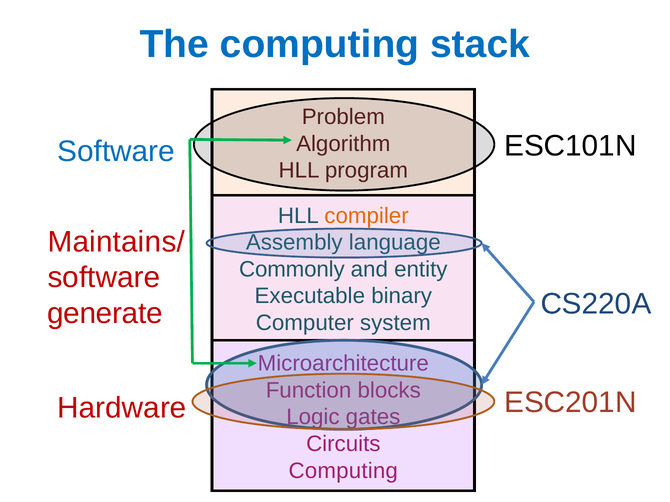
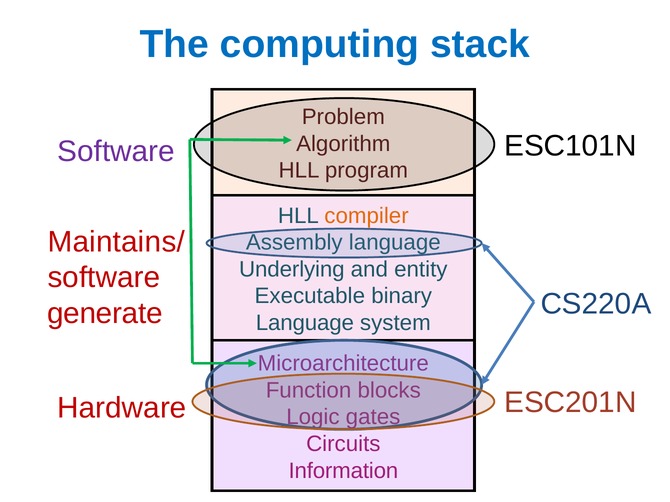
Software colour: blue -> purple (116, 152)
Commonly: Commonly -> Underlying (292, 270)
Computer: Computer -> Language (305, 323)
Computing: Computing -> Information (343, 471)
